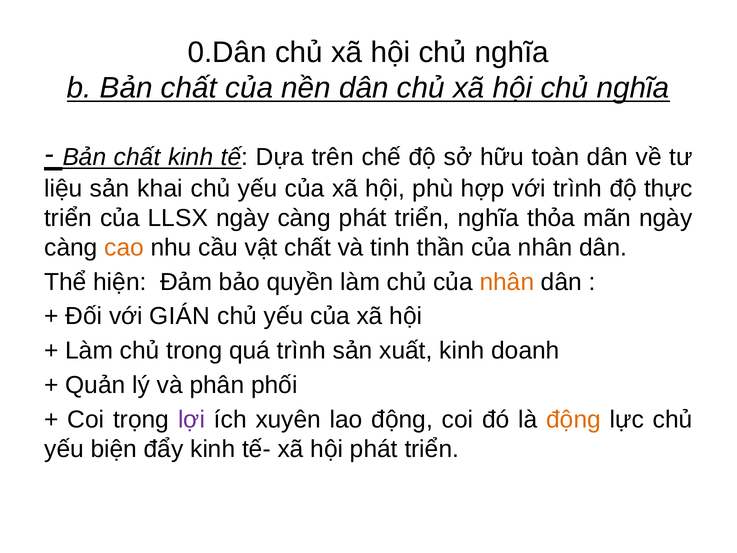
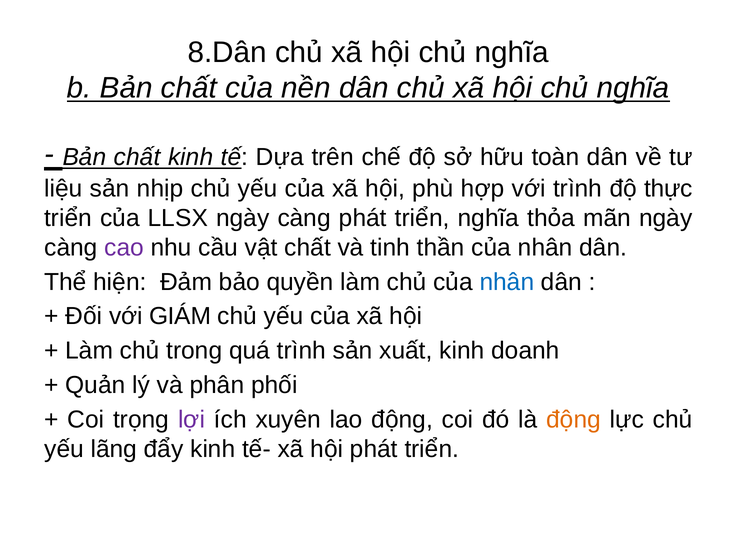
0.Dân: 0.Dân -> 8.Dân (227, 52)
khai: khai -> nhịp (160, 188)
cao colour: orange -> purple (124, 247)
nhân colour: orange -> blue (507, 282)
GIÁN: GIÁN -> GIÁM (180, 316)
biện: biện -> lãng (114, 449)
